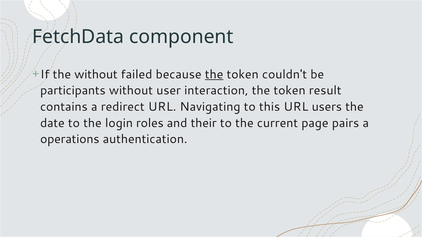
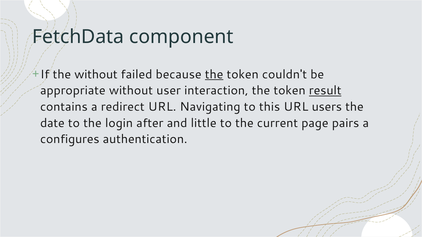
participants: participants -> appropriate (73, 91)
result underline: none -> present (325, 91)
roles: roles -> after (150, 123)
their: their -> little (204, 123)
operations: operations -> configures (70, 139)
